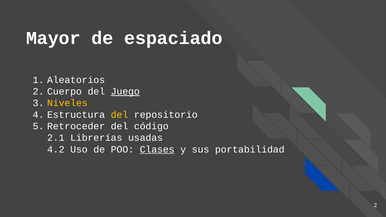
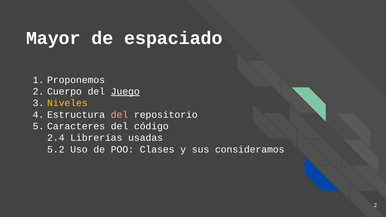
Aleatorios: Aleatorios -> Proponemos (76, 80)
del colour: yellow -> pink (119, 115)
Retroceder: Retroceder -> Caracteres (76, 126)
2.1: 2.1 -> 2.4 (56, 138)
4.2: 4.2 -> 5.2 (56, 149)
Clases underline: present -> none (157, 149)
portabilidad: portabilidad -> consideramos (250, 149)
